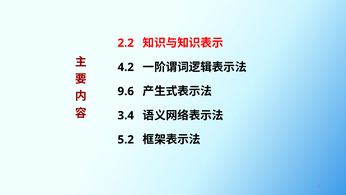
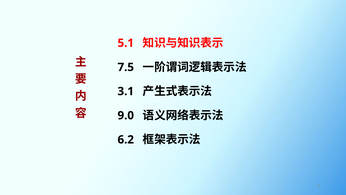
2.2: 2.2 -> 5.1 (126, 43)
4.2: 4.2 -> 7.5 (126, 67)
9.6: 9.6 -> 3.1 (126, 91)
3.4: 3.4 -> 9.0 (126, 115)
5.2: 5.2 -> 6.2 (126, 139)
